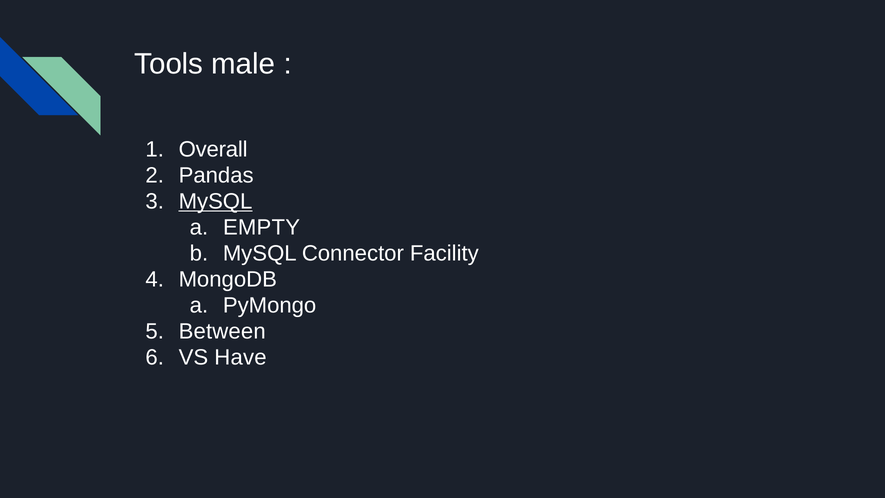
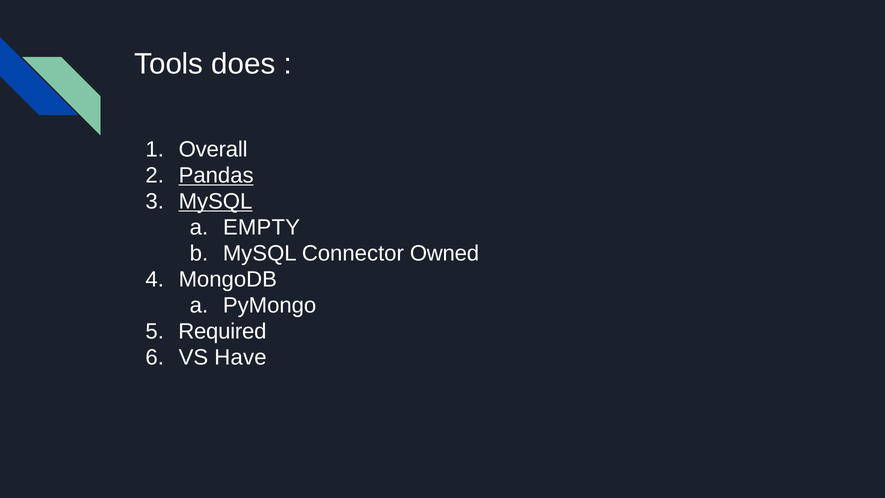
male: male -> does (243, 64)
Pandas underline: none -> present (216, 175)
Facility: Facility -> Owned (444, 253)
Between: Between -> Required (222, 331)
